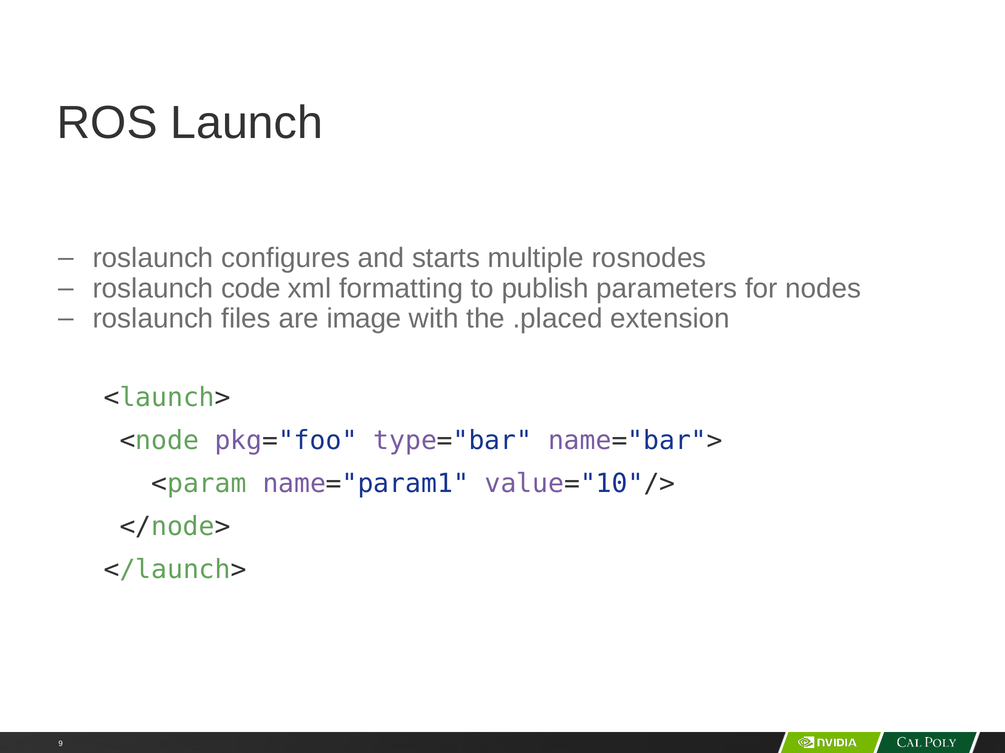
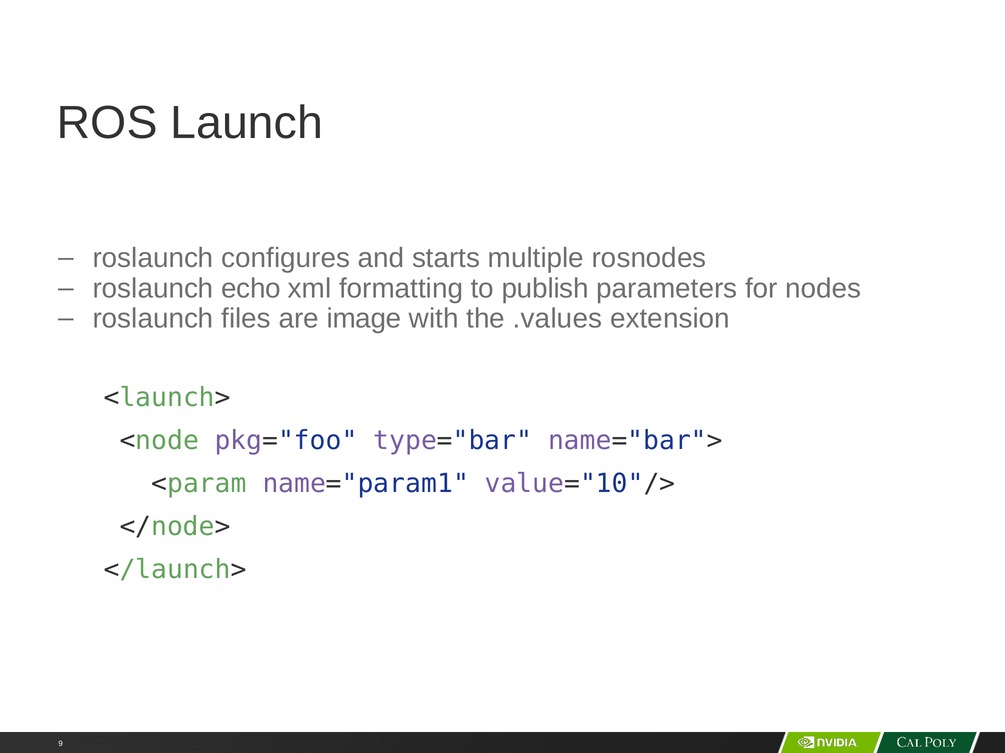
code: code -> echo (251, 289)
.placed: .placed -> .values (558, 319)
